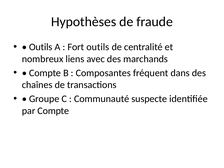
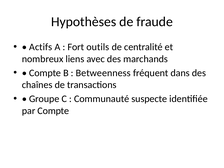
Outils: Outils -> Actifs (41, 47)
Composantes: Composantes -> Betweenness (103, 73)
